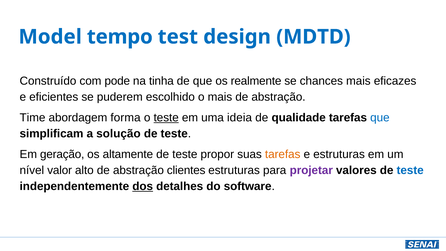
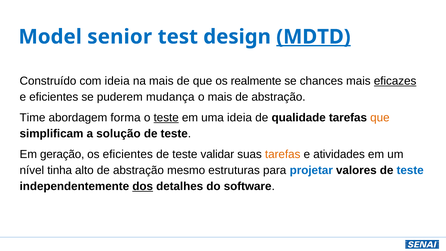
tempo: tempo -> senior (120, 37)
MDTD underline: none -> present (313, 37)
com pode: pode -> ideia (117, 81)
na tinha: tinha -> mais (161, 81)
eficazes underline: none -> present (395, 81)
escolhido: escolhido -> mudança (170, 97)
que colour: blue -> orange (380, 118)
os altamente: altamente -> eficientes (128, 154)
propor: propor -> validar (217, 154)
e estruturas: estruturas -> atividades (339, 154)
valor: valor -> tinha (60, 170)
clientes: clientes -> mesmo (186, 170)
projetar colour: purple -> blue (311, 170)
